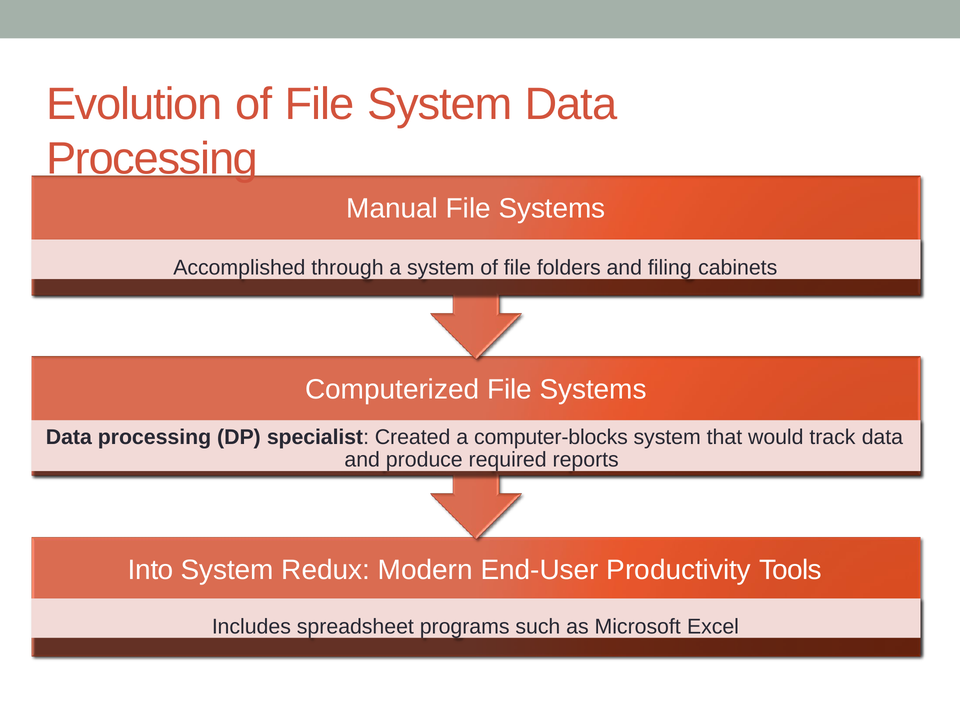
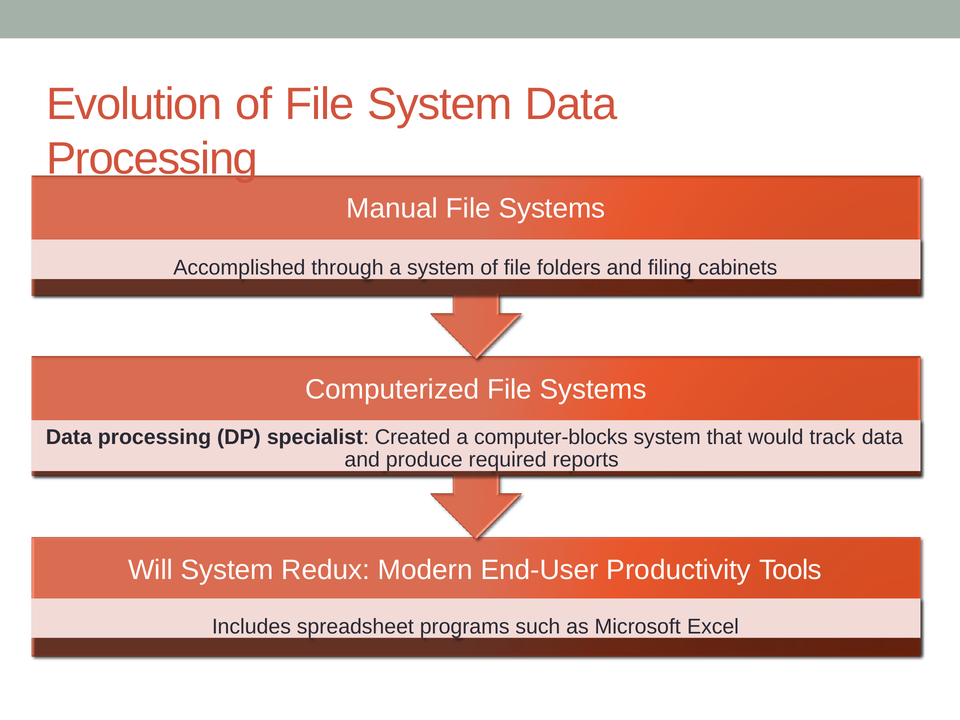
Into: Into -> Will (151, 570)
